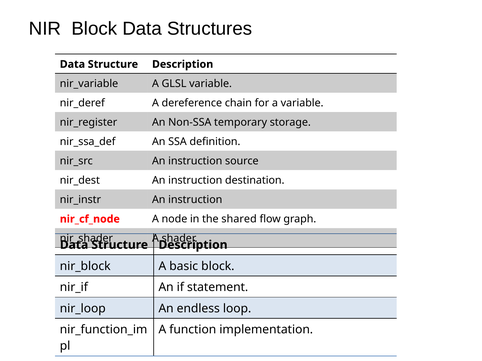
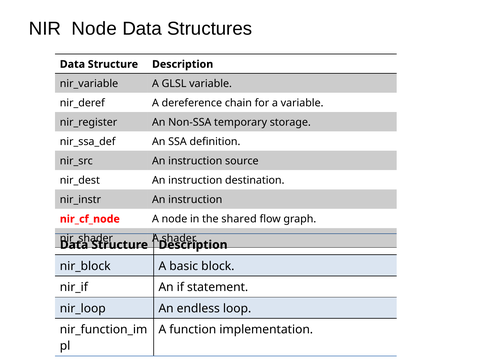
NIR Block: Block -> Node (94, 29)
